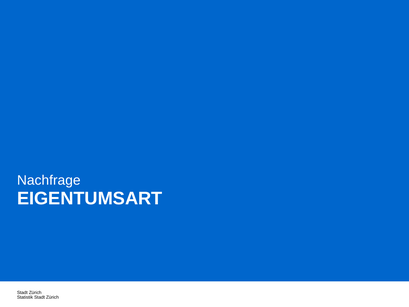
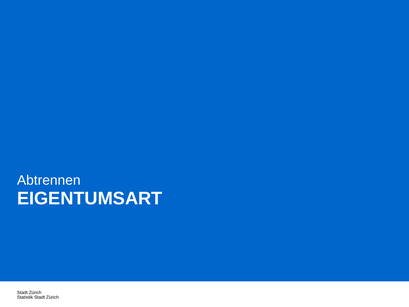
Nachfrage: Nachfrage -> Abtrennen (49, 180)
